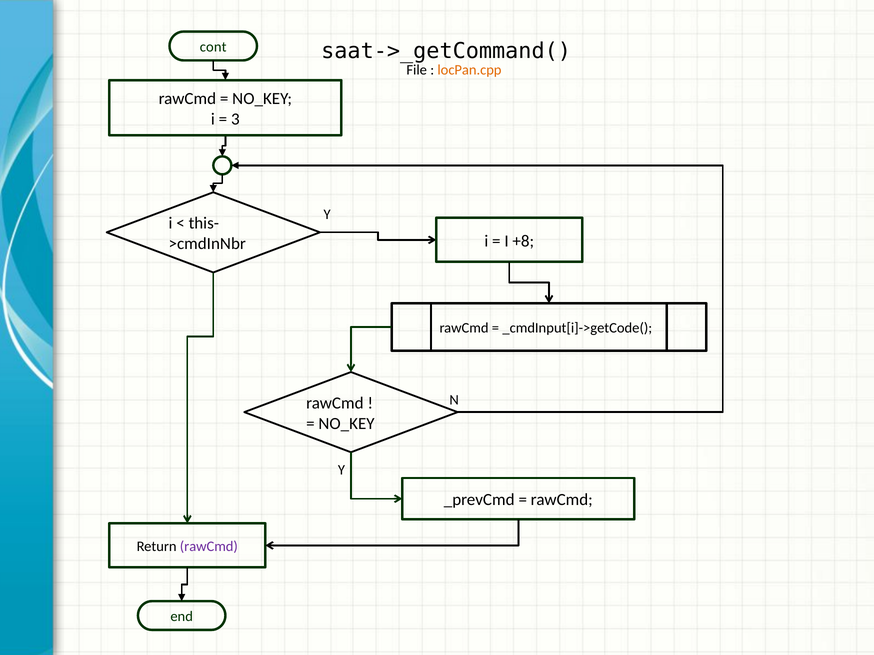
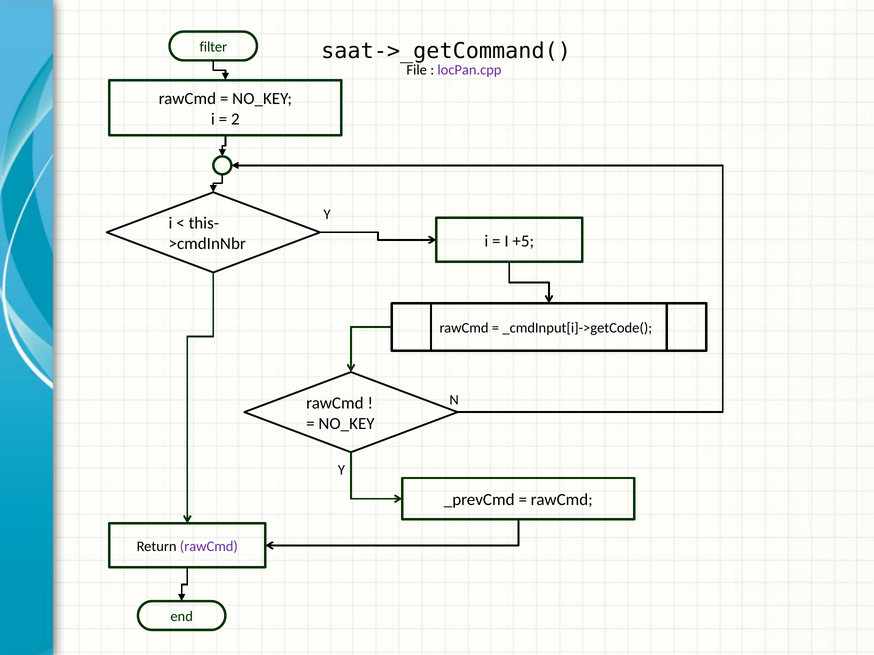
cont: cont -> filter (213, 47)
locPan.cpp colour: orange -> purple (469, 70)
3: 3 -> 2 (235, 119)
+8: +8 -> +5 (523, 241)
